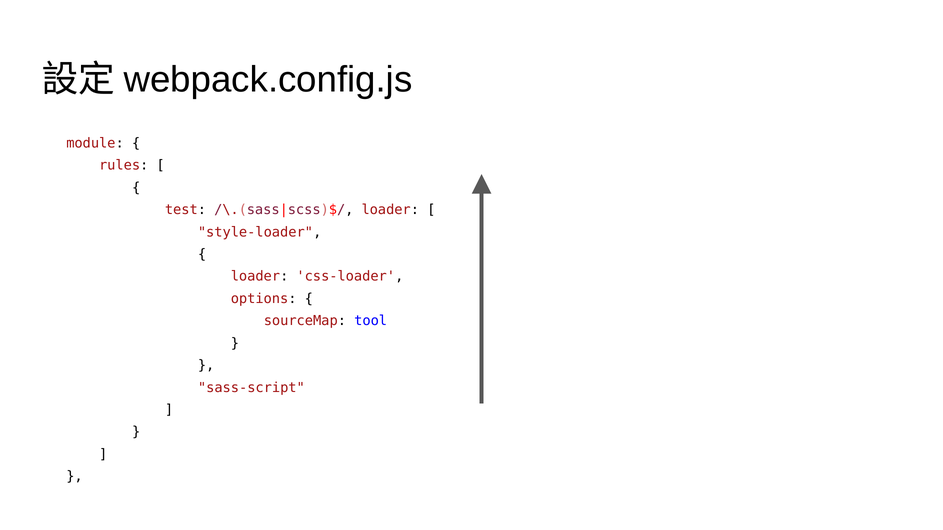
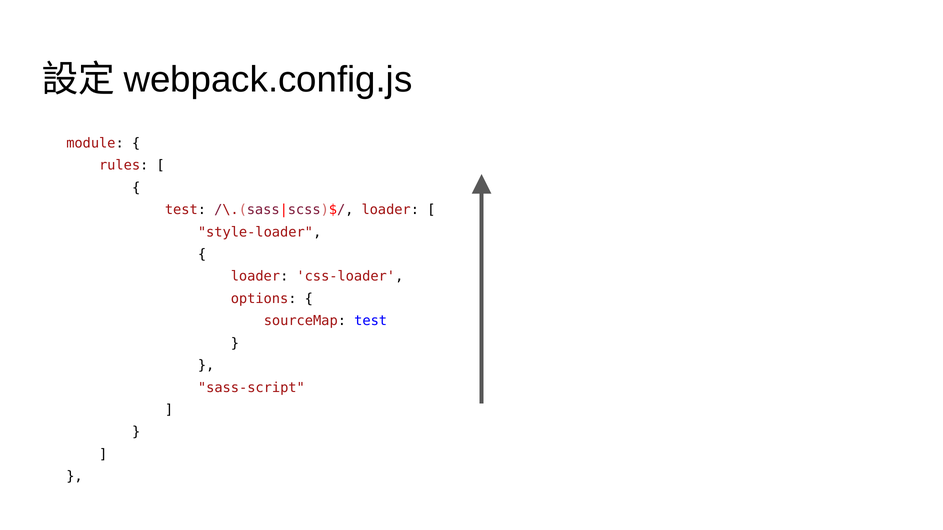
sourceMap tool: tool -> test (371, 321)
